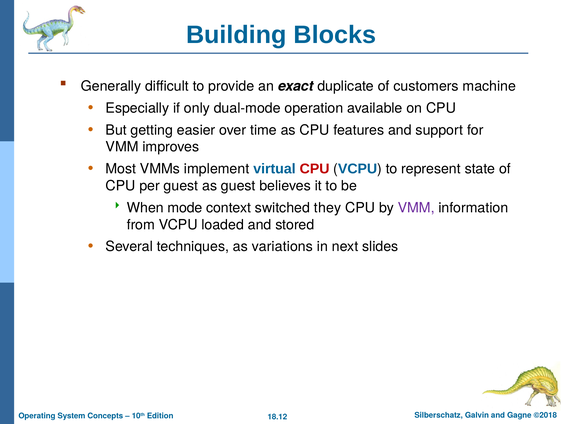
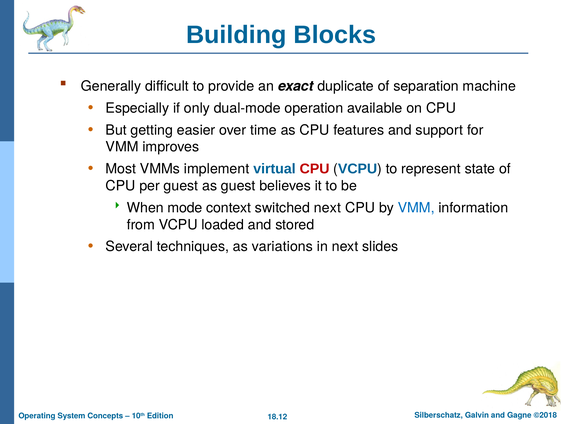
customers: customers -> separation (426, 86)
switched they: they -> next (328, 208)
VMM colour: purple -> blue (416, 208)
